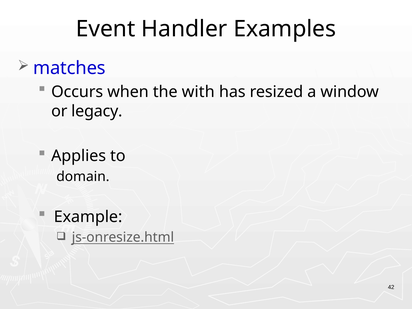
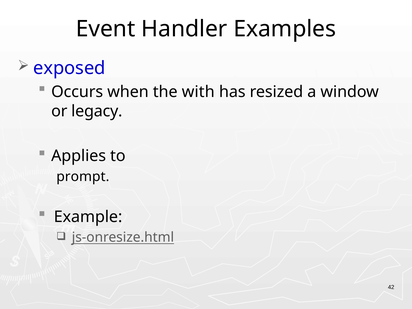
matches: matches -> exposed (69, 68)
domain: domain -> prompt (83, 176)
